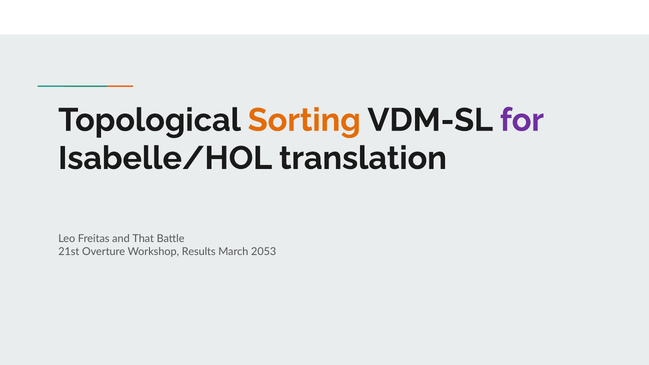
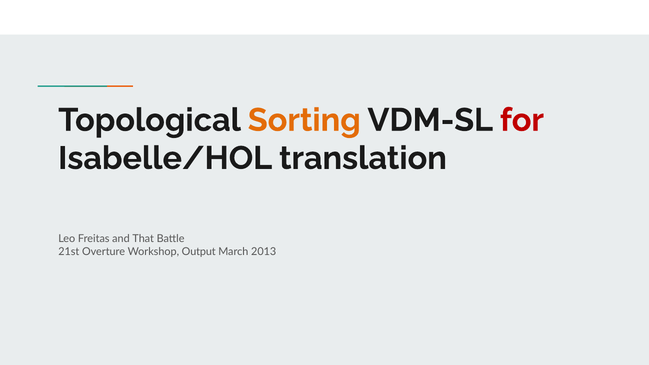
for colour: purple -> red (522, 120)
Results: Results -> Output (199, 252)
2053: 2053 -> 2013 (264, 252)
